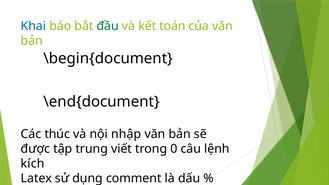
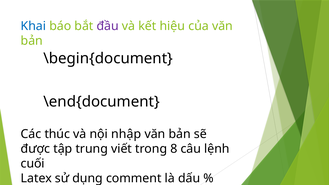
đầu colour: green -> purple (108, 26)
toán: toán -> hiệu (172, 26)
0: 0 -> 8 (174, 149)
kích: kích -> cuối (33, 164)
